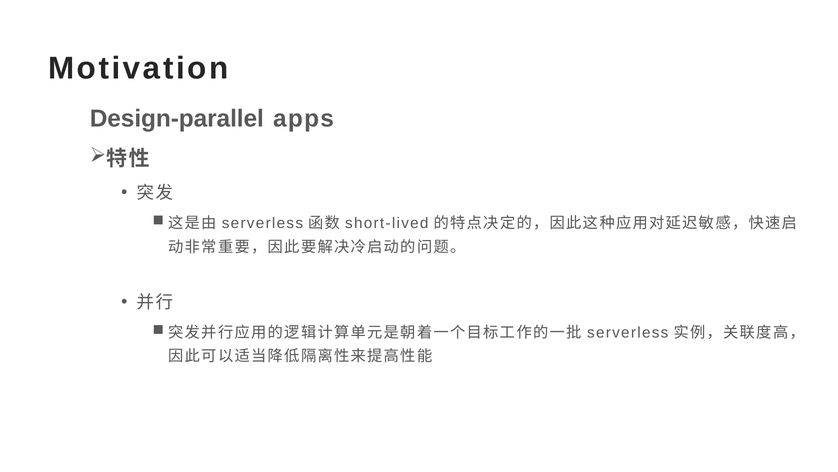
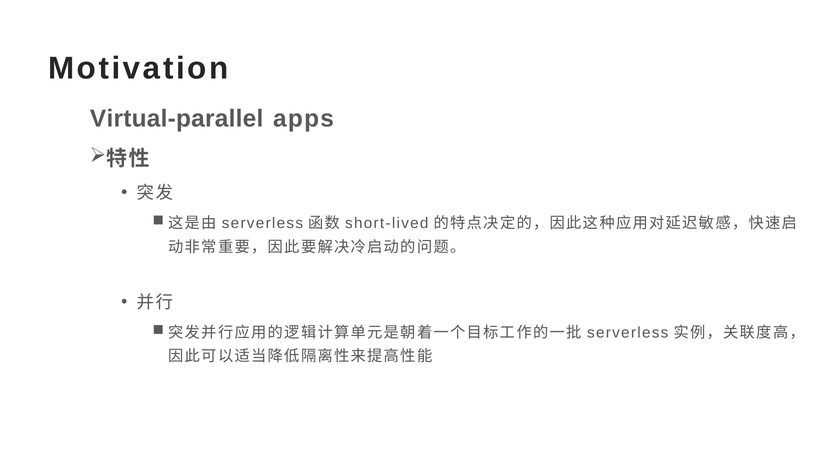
Design-parallel: Design-parallel -> Virtual-parallel (177, 119)
